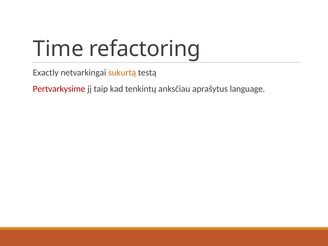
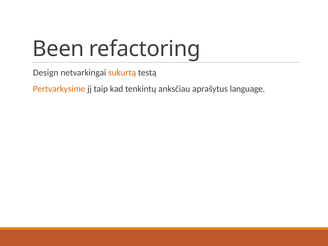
Time: Time -> Been (58, 49)
Exactly: Exactly -> Design (46, 73)
Pertvarkysime colour: red -> orange (59, 89)
